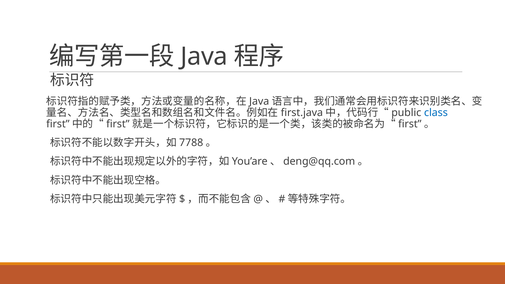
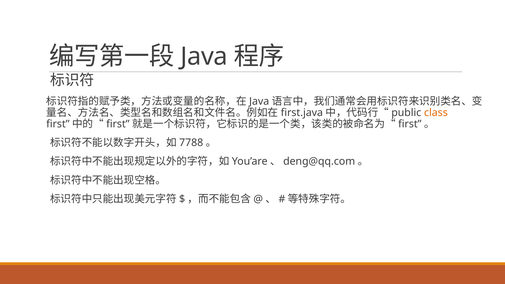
class colour: blue -> orange (436, 113)
